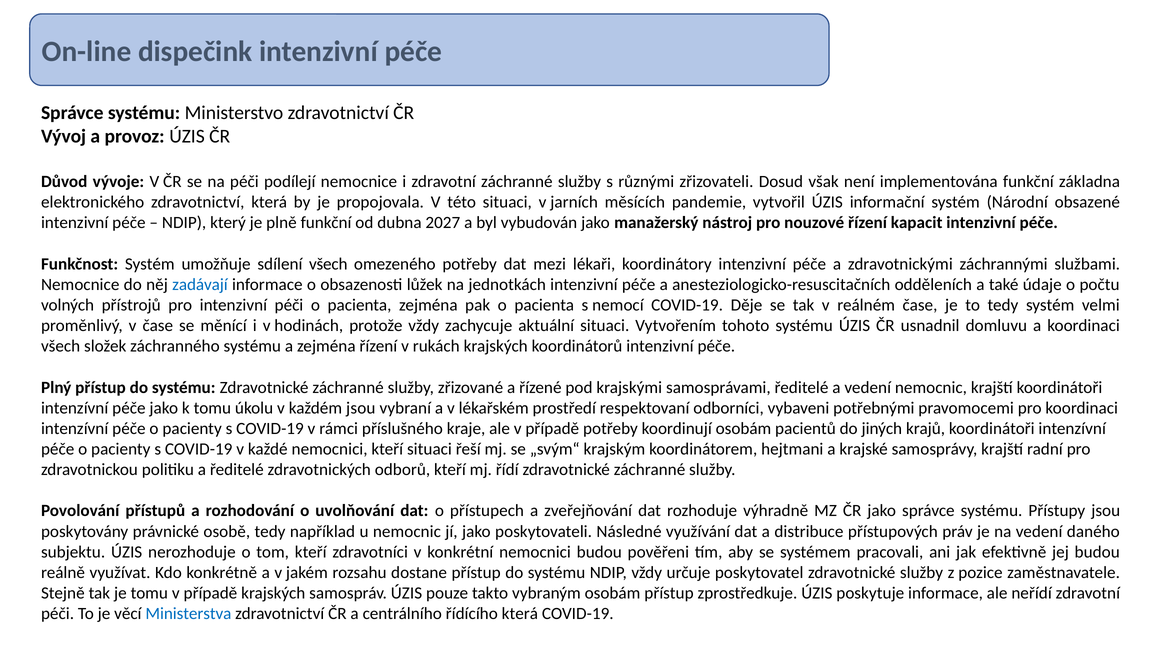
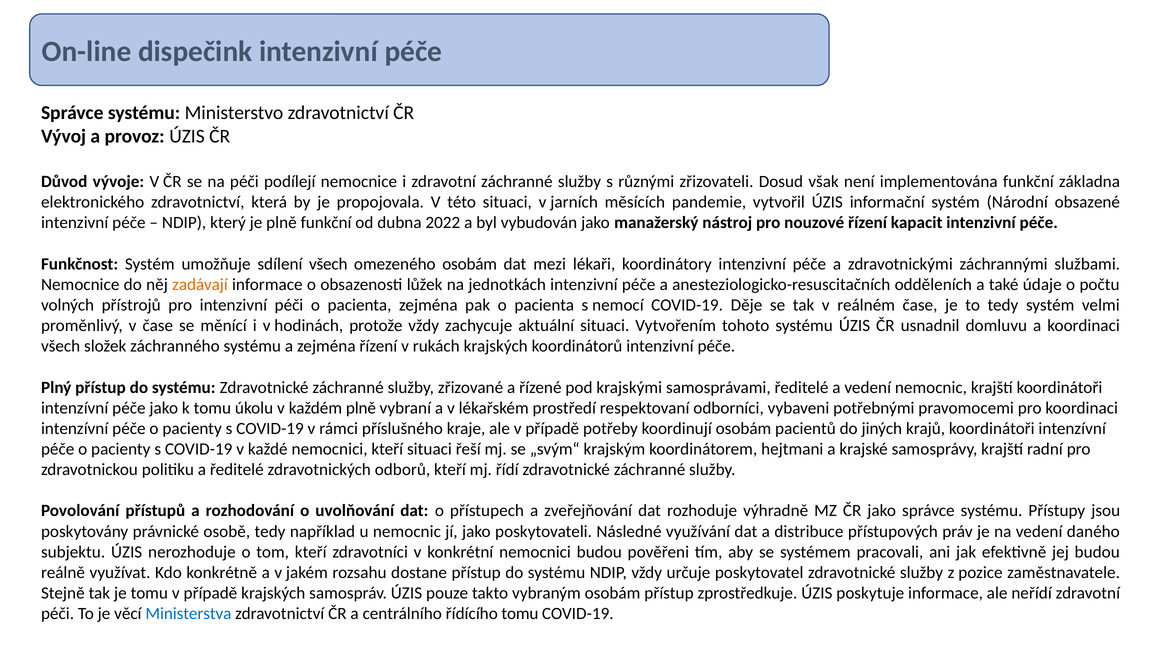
2027: 2027 -> 2022 (443, 223)
omezeného potřeby: potřeby -> osobám (470, 264)
zadávají colour: blue -> orange (200, 284)
každém jsou: jsou -> plně (361, 408)
řídícího která: která -> tomu (520, 614)
